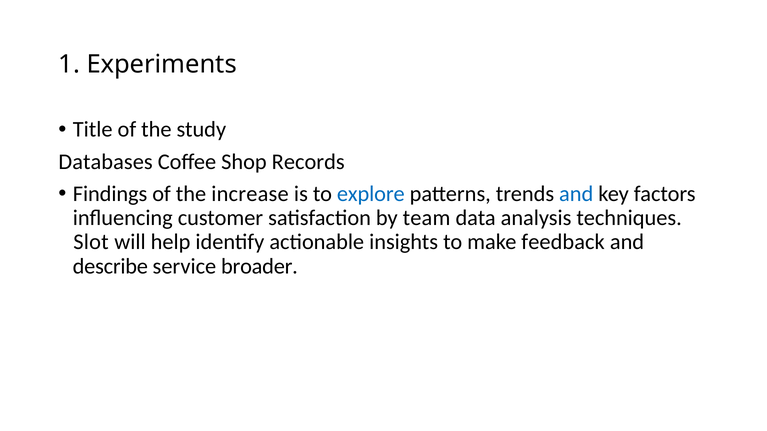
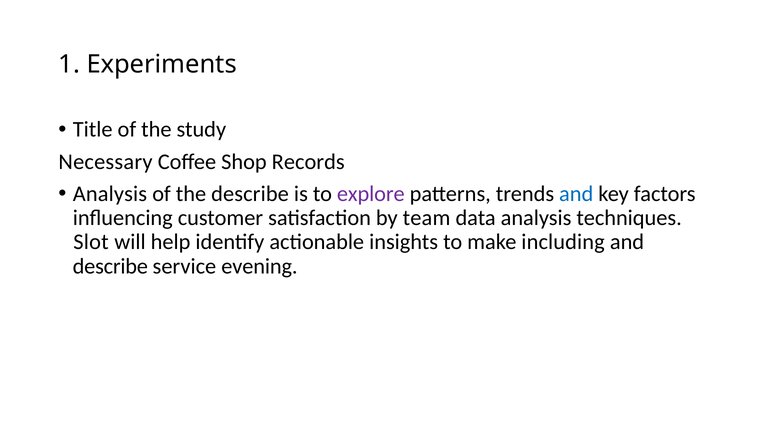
Databases: Databases -> Necessary (105, 162)
Findings: Findings -> Analysis (110, 194)
the increase: increase -> describe (250, 194)
explore colour: blue -> purple (371, 194)
feedback: feedback -> including (563, 242)
broader: broader -> evening (259, 266)
